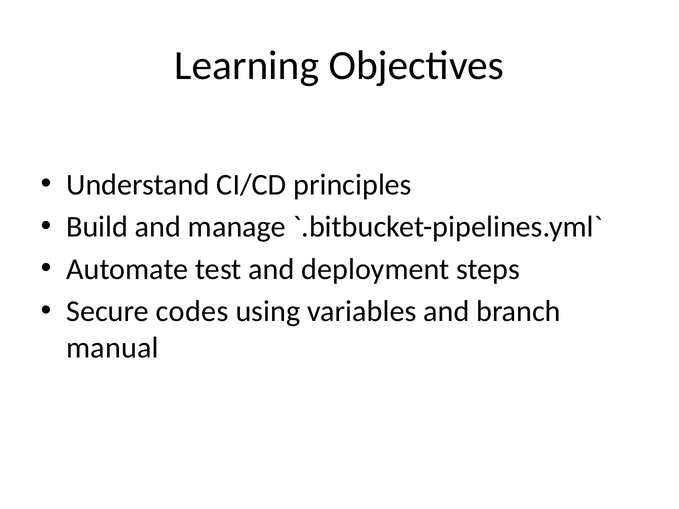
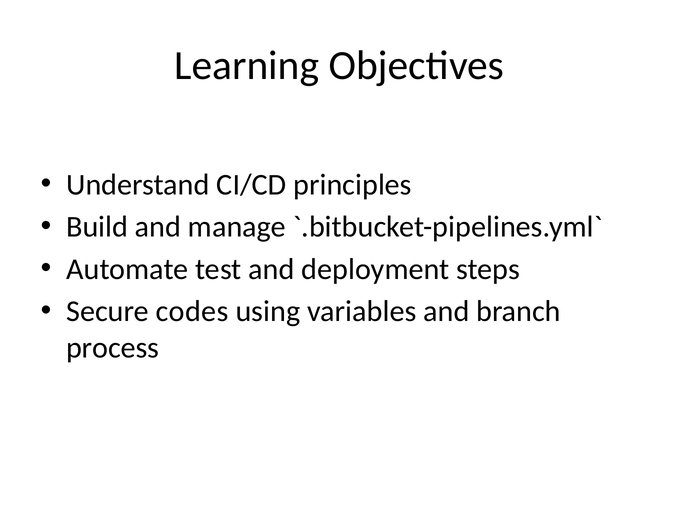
manual: manual -> process (113, 348)
